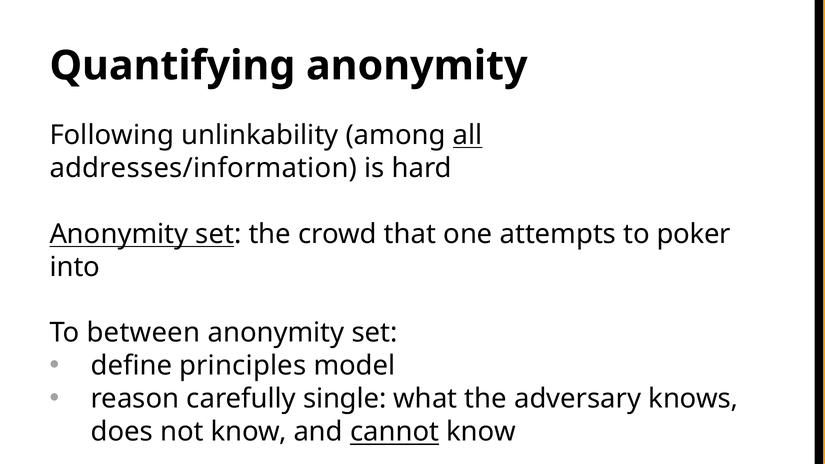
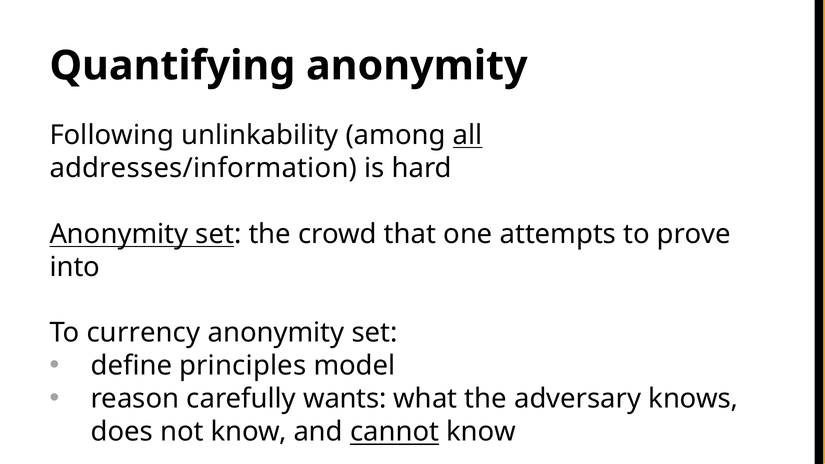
poker: poker -> prove (694, 234)
between: between -> currency (143, 333)
single: single -> wants (345, 399)
